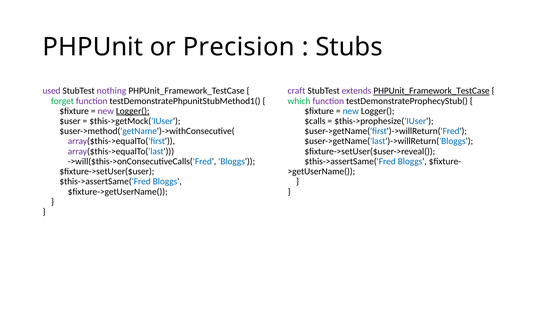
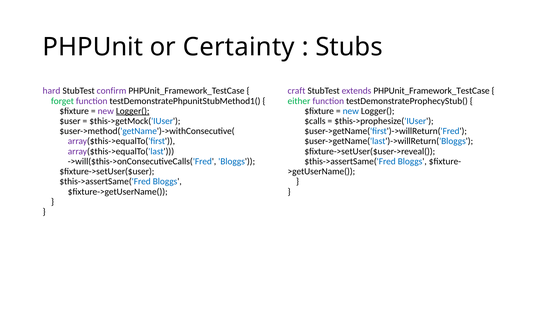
Precision: Precision -> Certainty (239, 47)
used: used -> hard (51, 91)
nothing: nothing -> confirm (112, 91)
PHPUnit_Framework_TestCase underline: present -> none (432, 91)
which: which -> either (299, 101)
